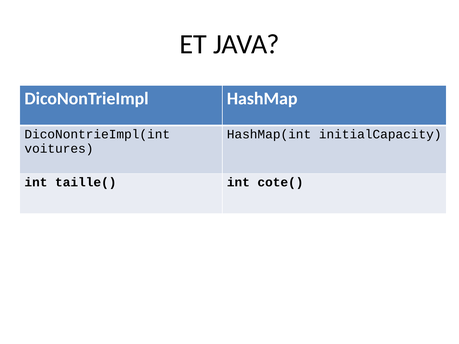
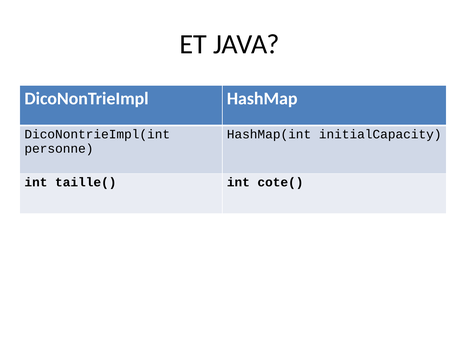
voitures: voitures -> personne (59, 149)
